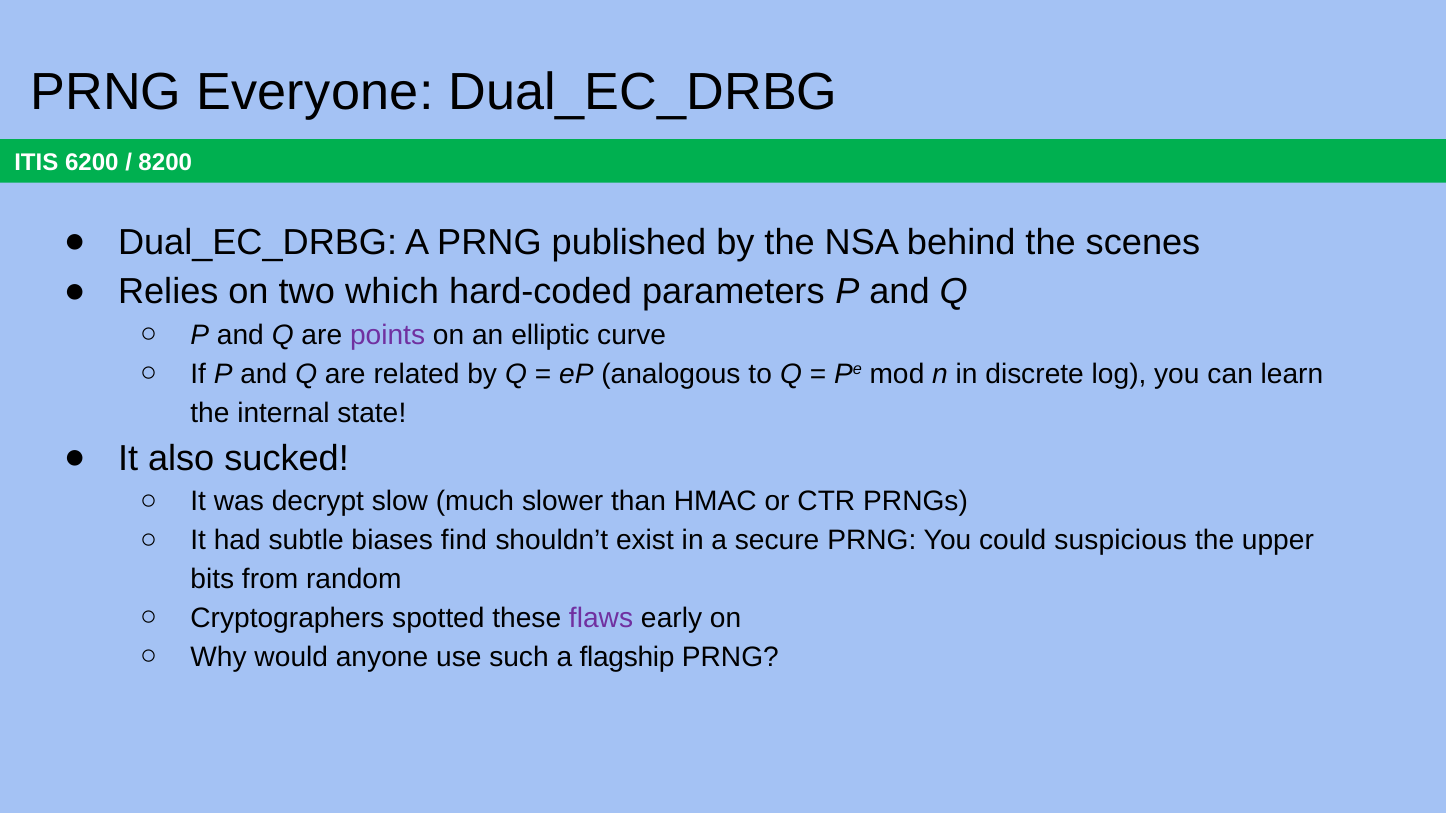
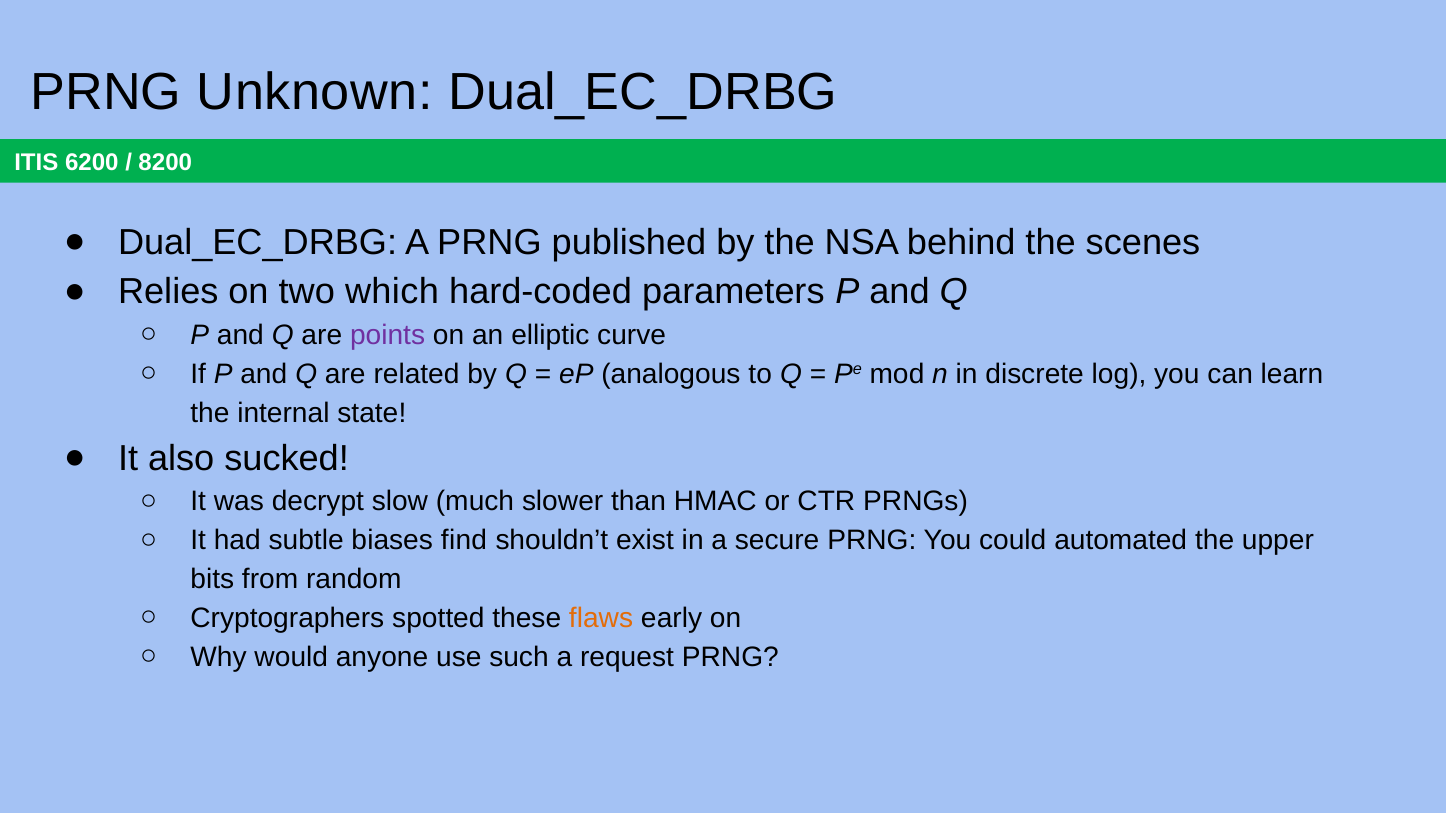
Everyone: Everyone -> Unknown (315, 92)
suspicious: suspicious -> automated (1121, 541)
flaws colour: purple -> orange (601, 618)
flagship: flagship -> request (627, 657)
